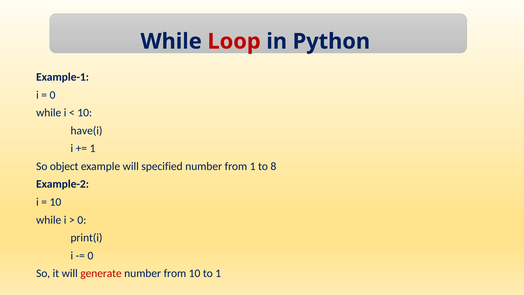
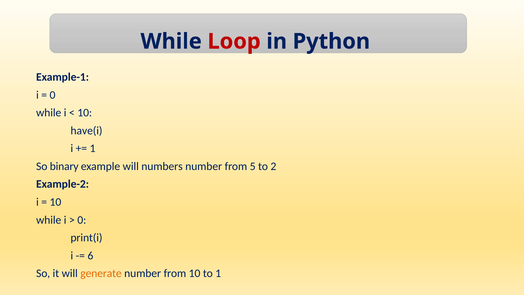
object: object -> binary (64, 166)
specified: specified -> numbers (162, 166)
from 1: 1 -> 5 (253, 166)
8: 8 -> 2 (273, 166)
0: 0 -> 6 (90, 255)
generate colour: red -> orange (101, 273)
